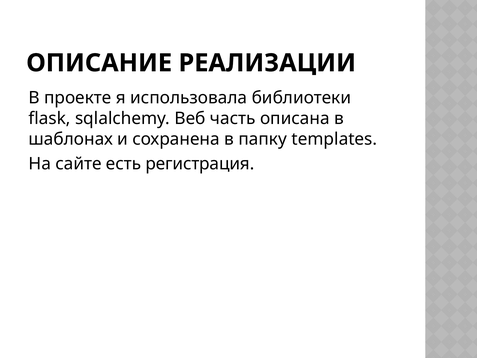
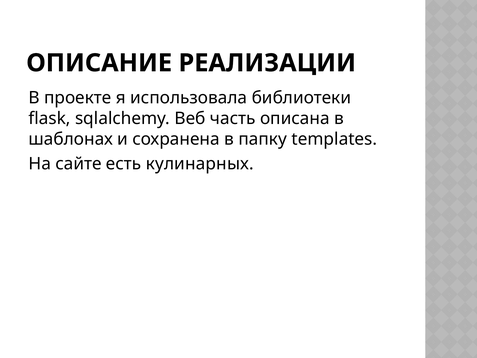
регистрация: регистрация -> кулинарных (200, 164)
